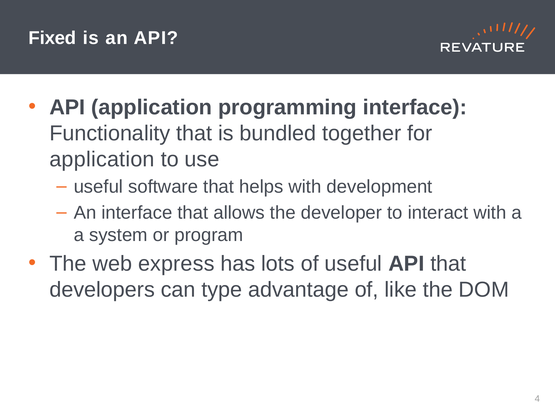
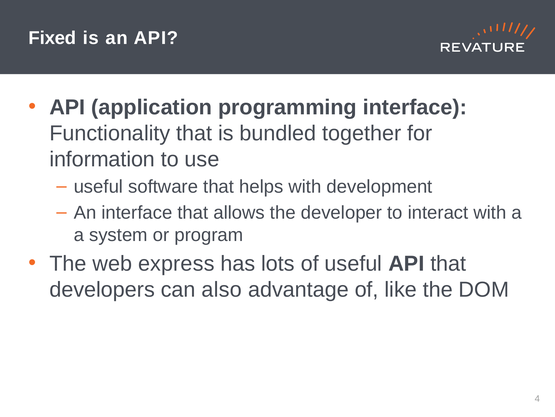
application: application -> information (102, 159)
type: type -> also (222, 289)
